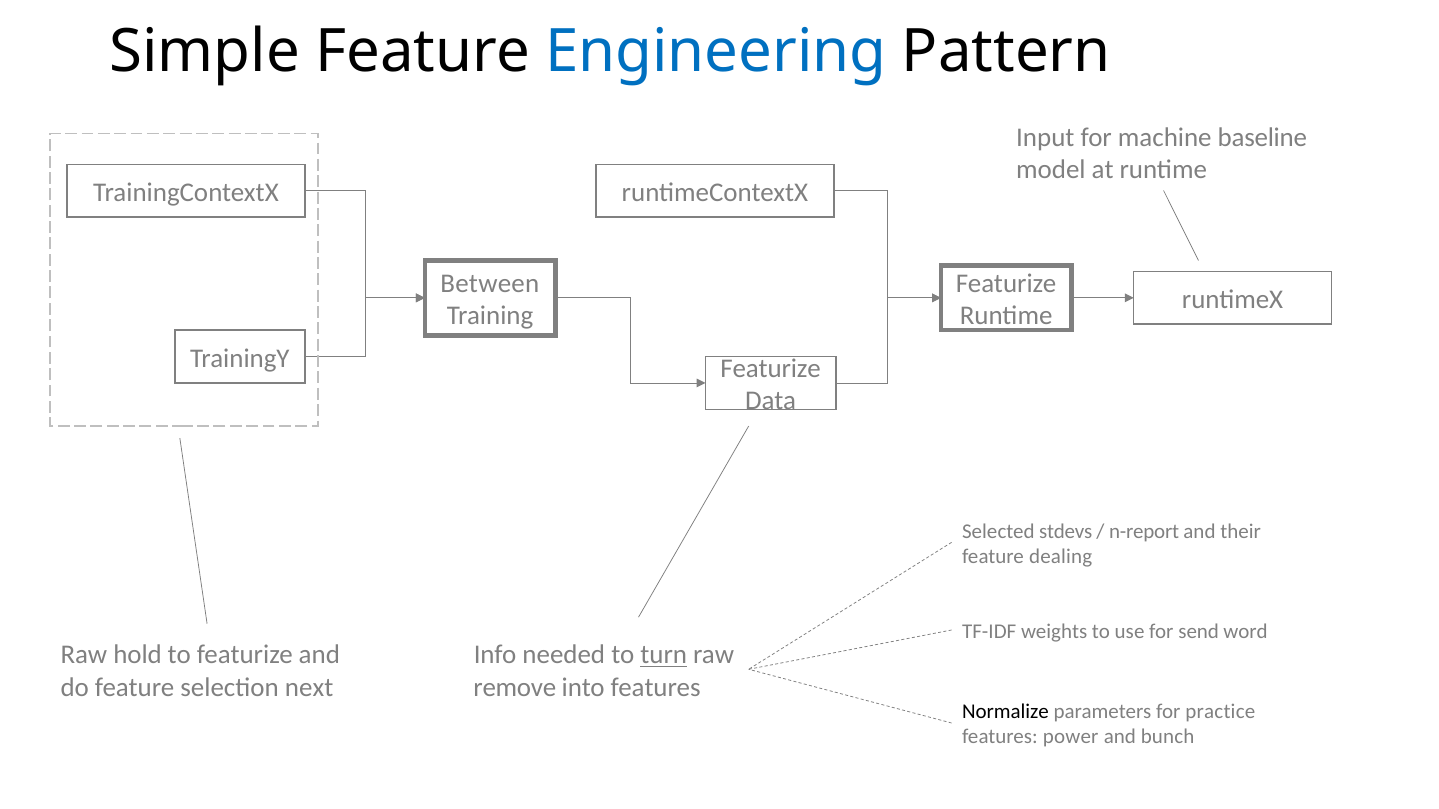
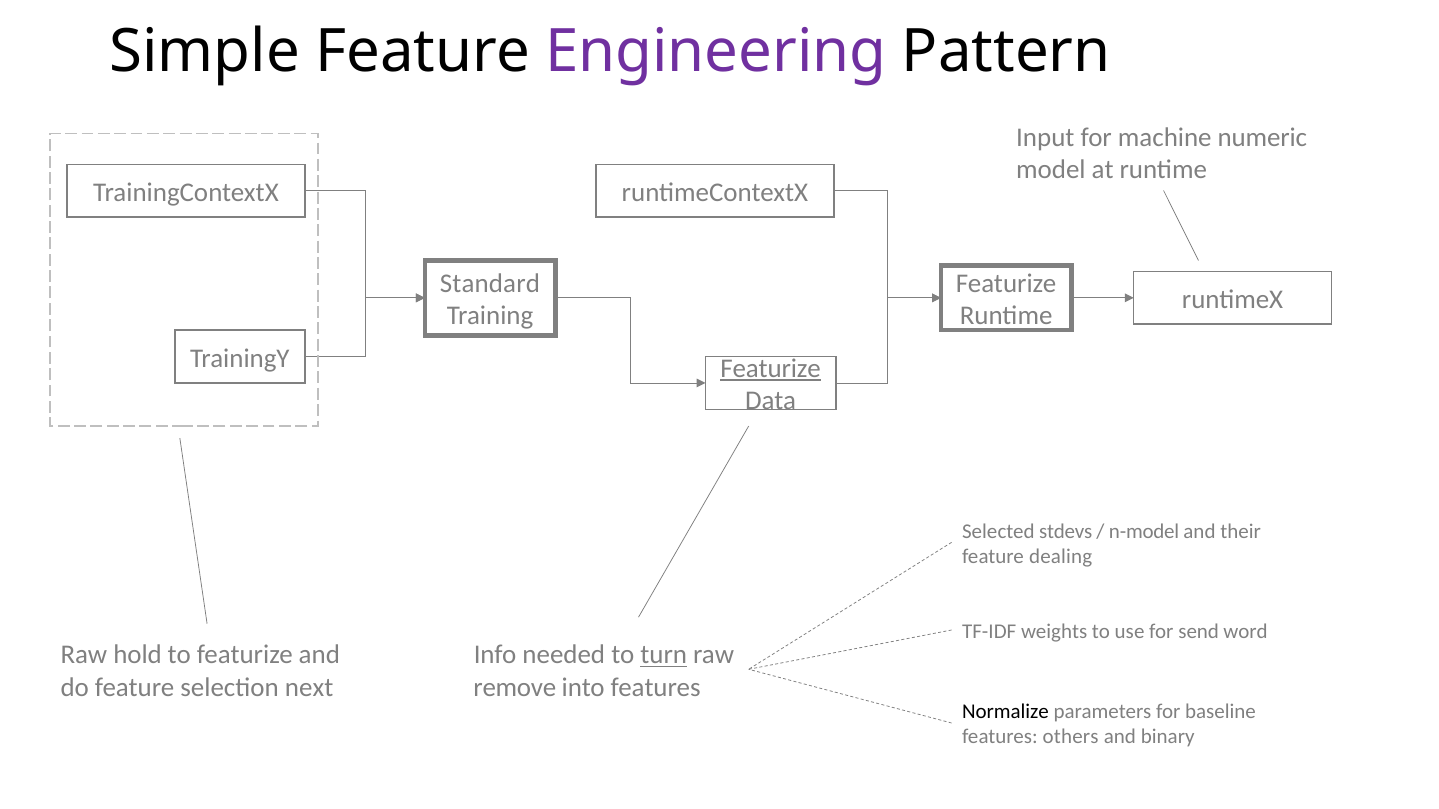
Engineering colour: blue -> purple (716, 51)
baseline: baseline -> numeric (1262, 138)
Between: Between -> Standard (490, 284)
Featurize underline: none -> present (771, 369)
n-report: n-report -> n-model (1144, 532)
practice: practice -> baseline (1220, 712)
power: power -> others (1071, 737)
bunch: bunch -> binary (1168, 737)
